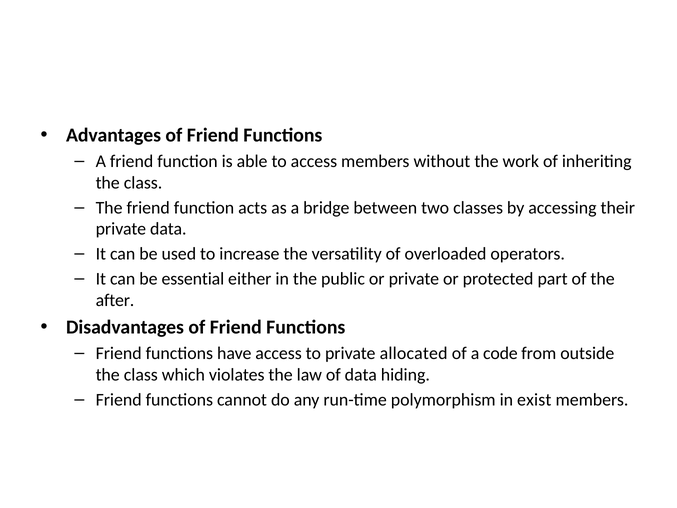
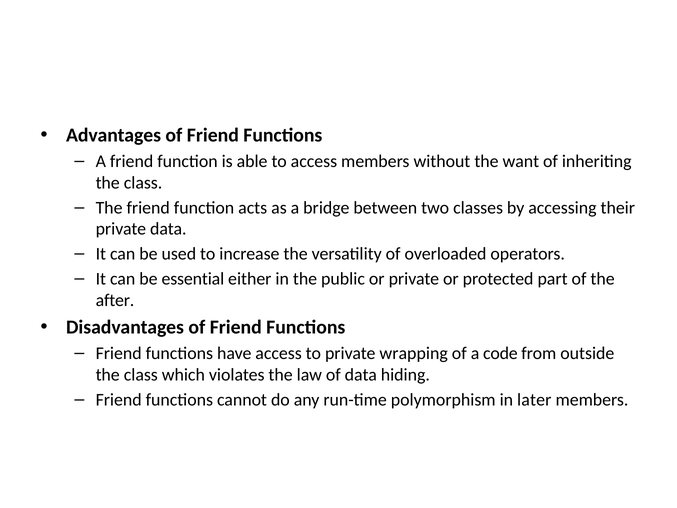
work: work -> want (521, 161)
allocated: allocated -> wrapping (414, 353)
exist: exist -> later (534, 399)
